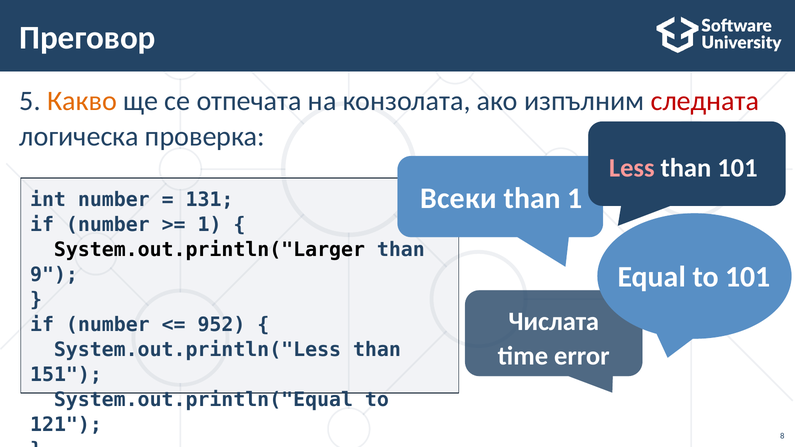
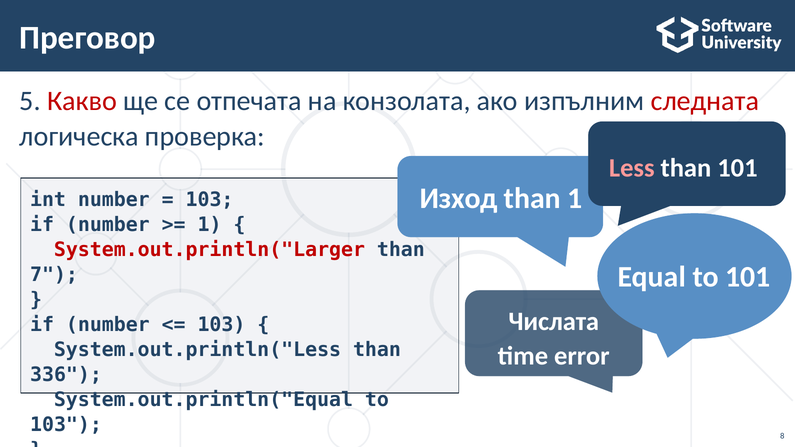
Какво colour: orange -> red (82, 101)
Всеки: Всеки -> Изход (459, 198)
131: 131 -> 103 (210, 200)
System.out.println("Larger colour: black -> red (209, 250)
9: 9 -> 7 (54, 275)
952: 952 -> 103 (221, 325)
151: 151 -> 336 (66, 375)
121: 121 -> 103 (66, 425)
